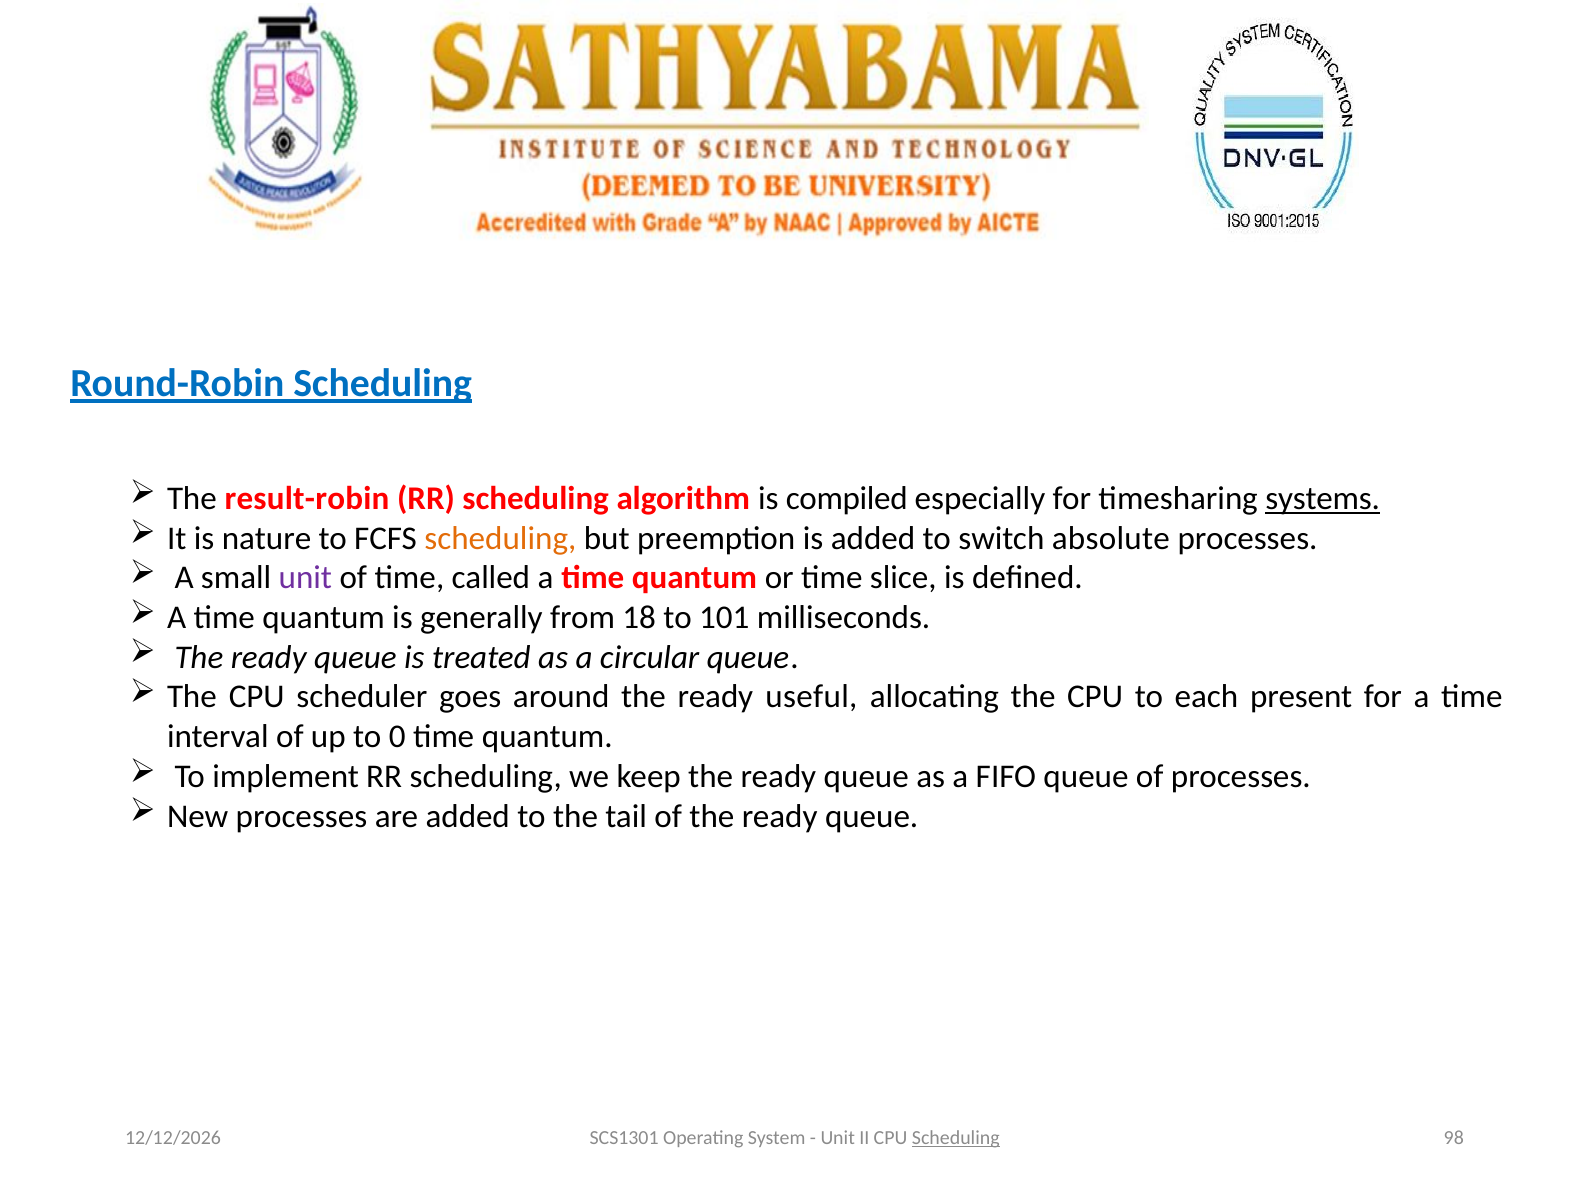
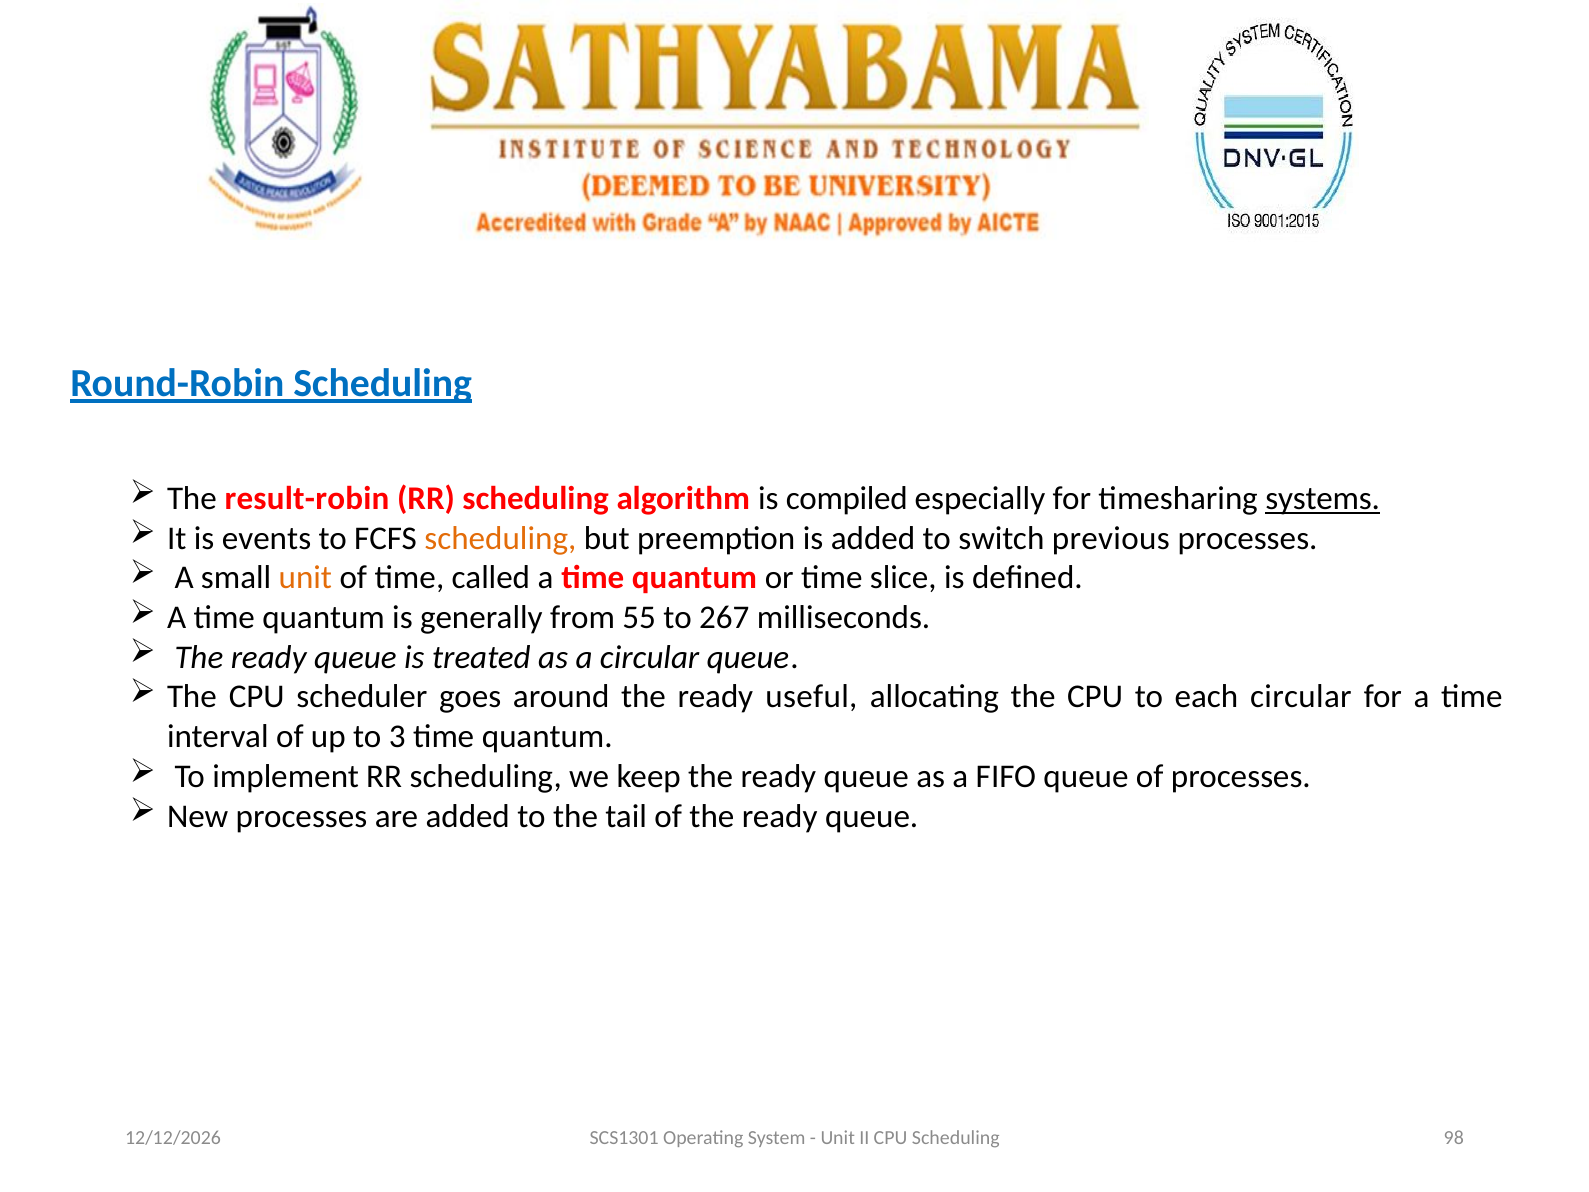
nature: nature -> events (267, 538)
absolute: absolute -> previous (1111, 538)
unit colour: purple -> orange (305, 578)
18: 18 -> 55 (639, 617)
101: 101 -> 267 (724, 617)
each present: present -> circular (1301, 697)
0: 0 -> 3 (397, 737)
Scheduling underline: present -> none (956, 1138)
